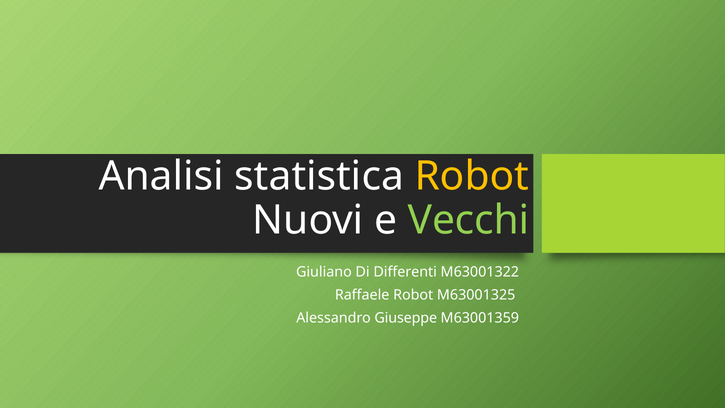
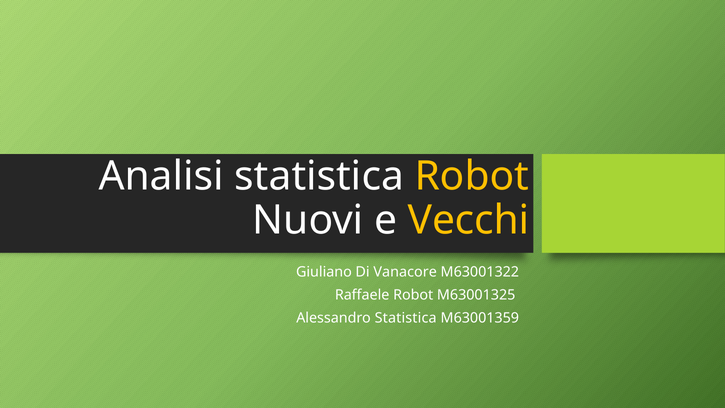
Vecchi colour: light green -> yellow (469, 220)
Differenti: Differenti -> Vanacore (405, 272)
Alessandro Giuseppe: Giuseppe -> Statistica (406, 318)
